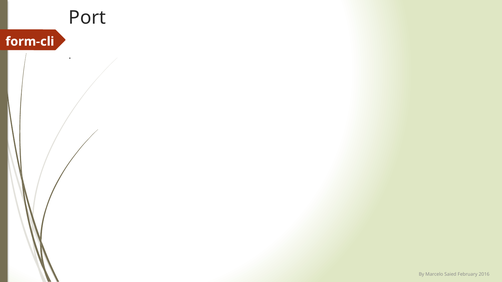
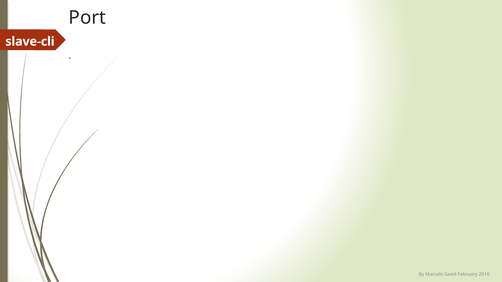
form-cli: form-cli -> slave-cli (30, 42)
